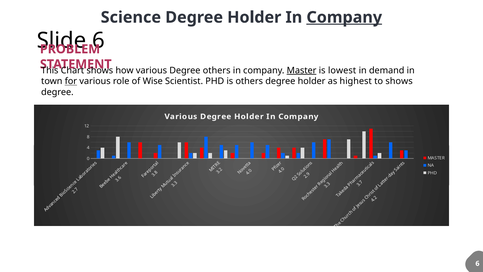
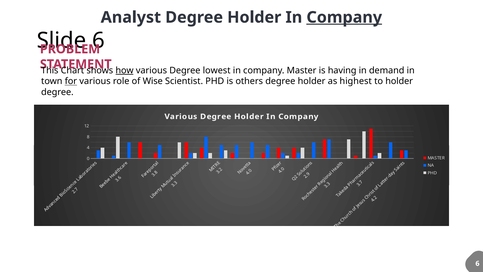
Science: Science -> Analyst (131, 17)
how underline: none -> present (125, 70)
Degree others: others -> lowest (217, 70)
Master underline: present -> none (302, 70)
lowest: lowest -> having (342, 70)
to shows: shows -> holder (399, 81)
